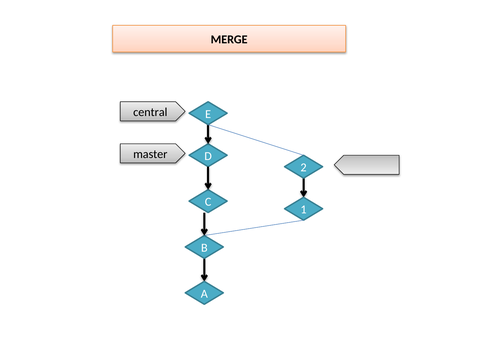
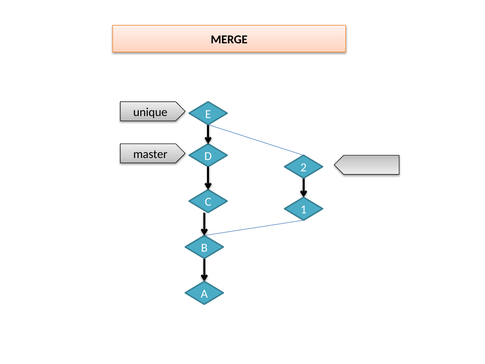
central: central -> unique (150, 112)
